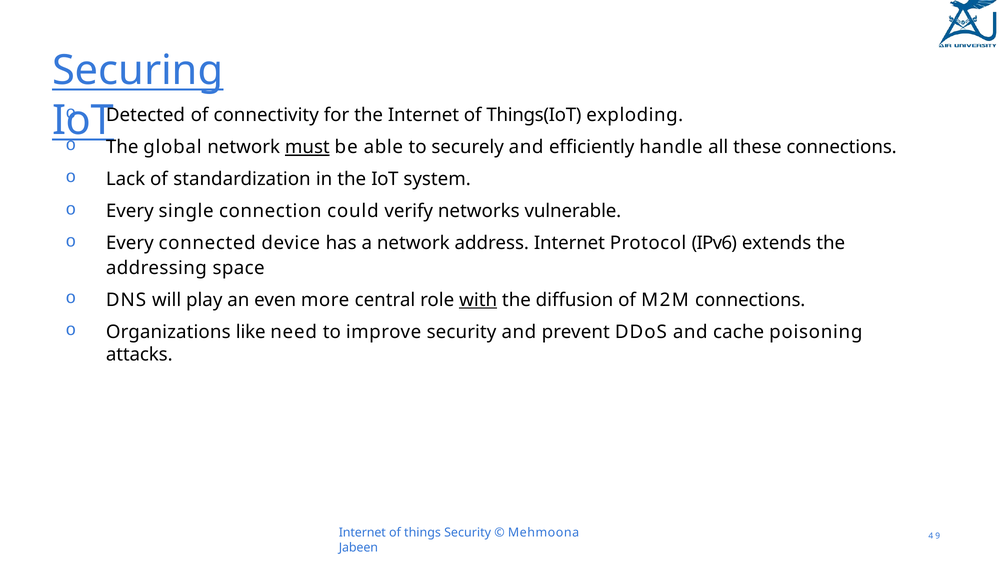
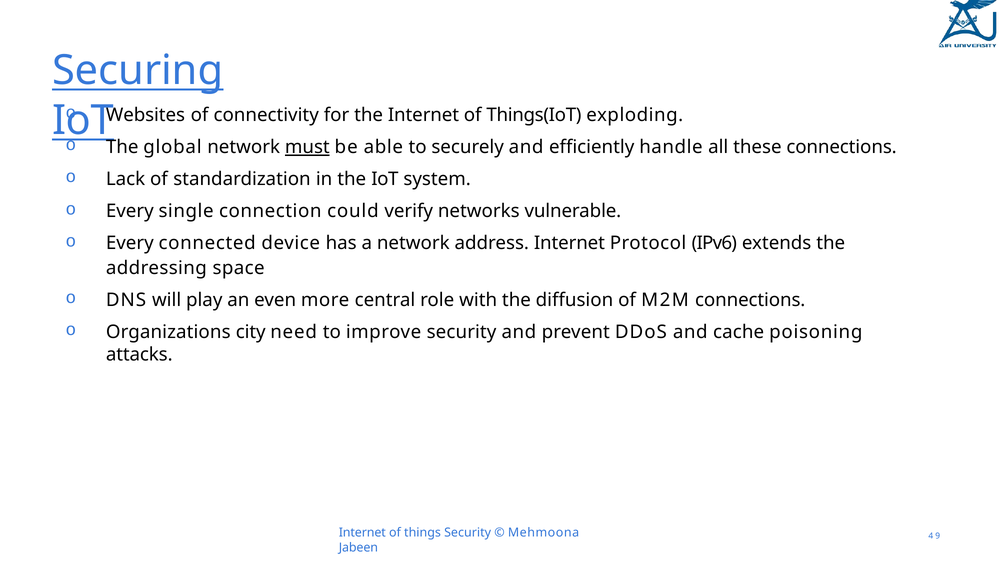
Detected: Detected -> Websites (145, 115)
with underline: present -> none (478, 300)
like: like -> city (251, 332)
